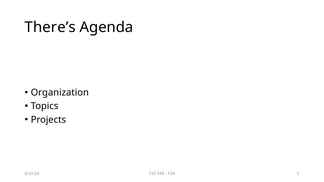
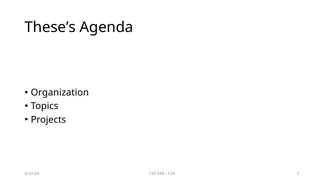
There’s: There’s -> These’s (50, 27)
